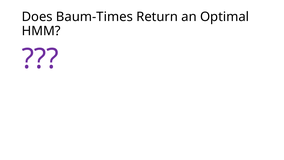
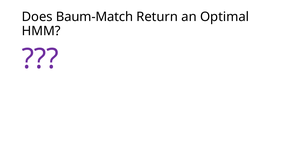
Baum-Times: Baum-Times -> Baum-Match (95, 17)
